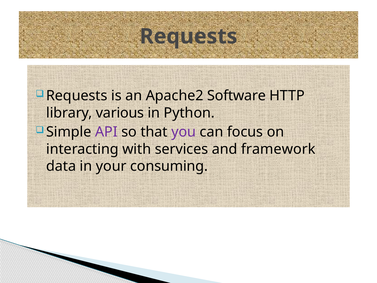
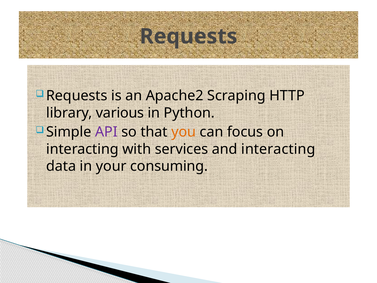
Software: Software -> Scraping (236, 96)
you colour: purple -> orange (184, 132)
and framework: framework -> interacting (278, 149)
